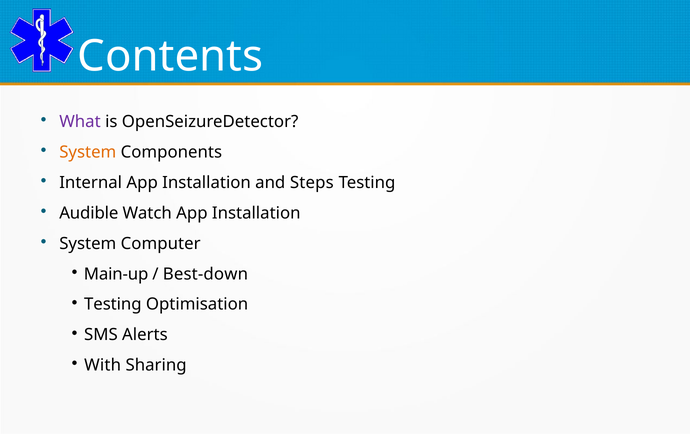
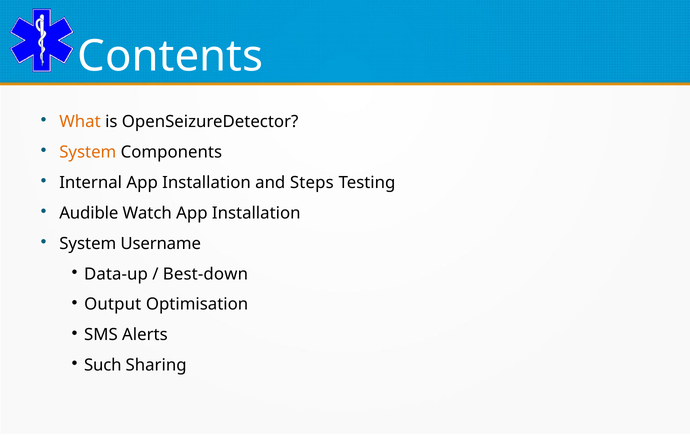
What colour: purple -> orange (80, 122)
Computer: Computer -> Username (161, 243)
Main-up: Main-up -> Data-up (116, 274)
Testing: Testing -> Output (113, 304)
With: With -> Such (103, 365)
